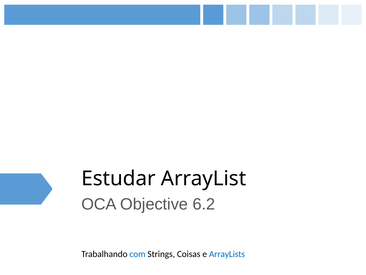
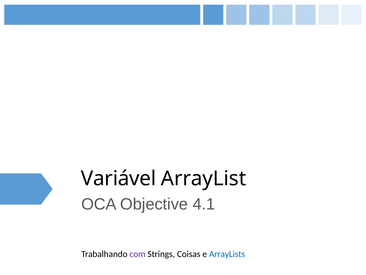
Estudar: Estudar -> Variável (119, 178)
6.2: 6.2 -> 4.1 (204, 204)
com colour: blue -> purple (137, 254)
